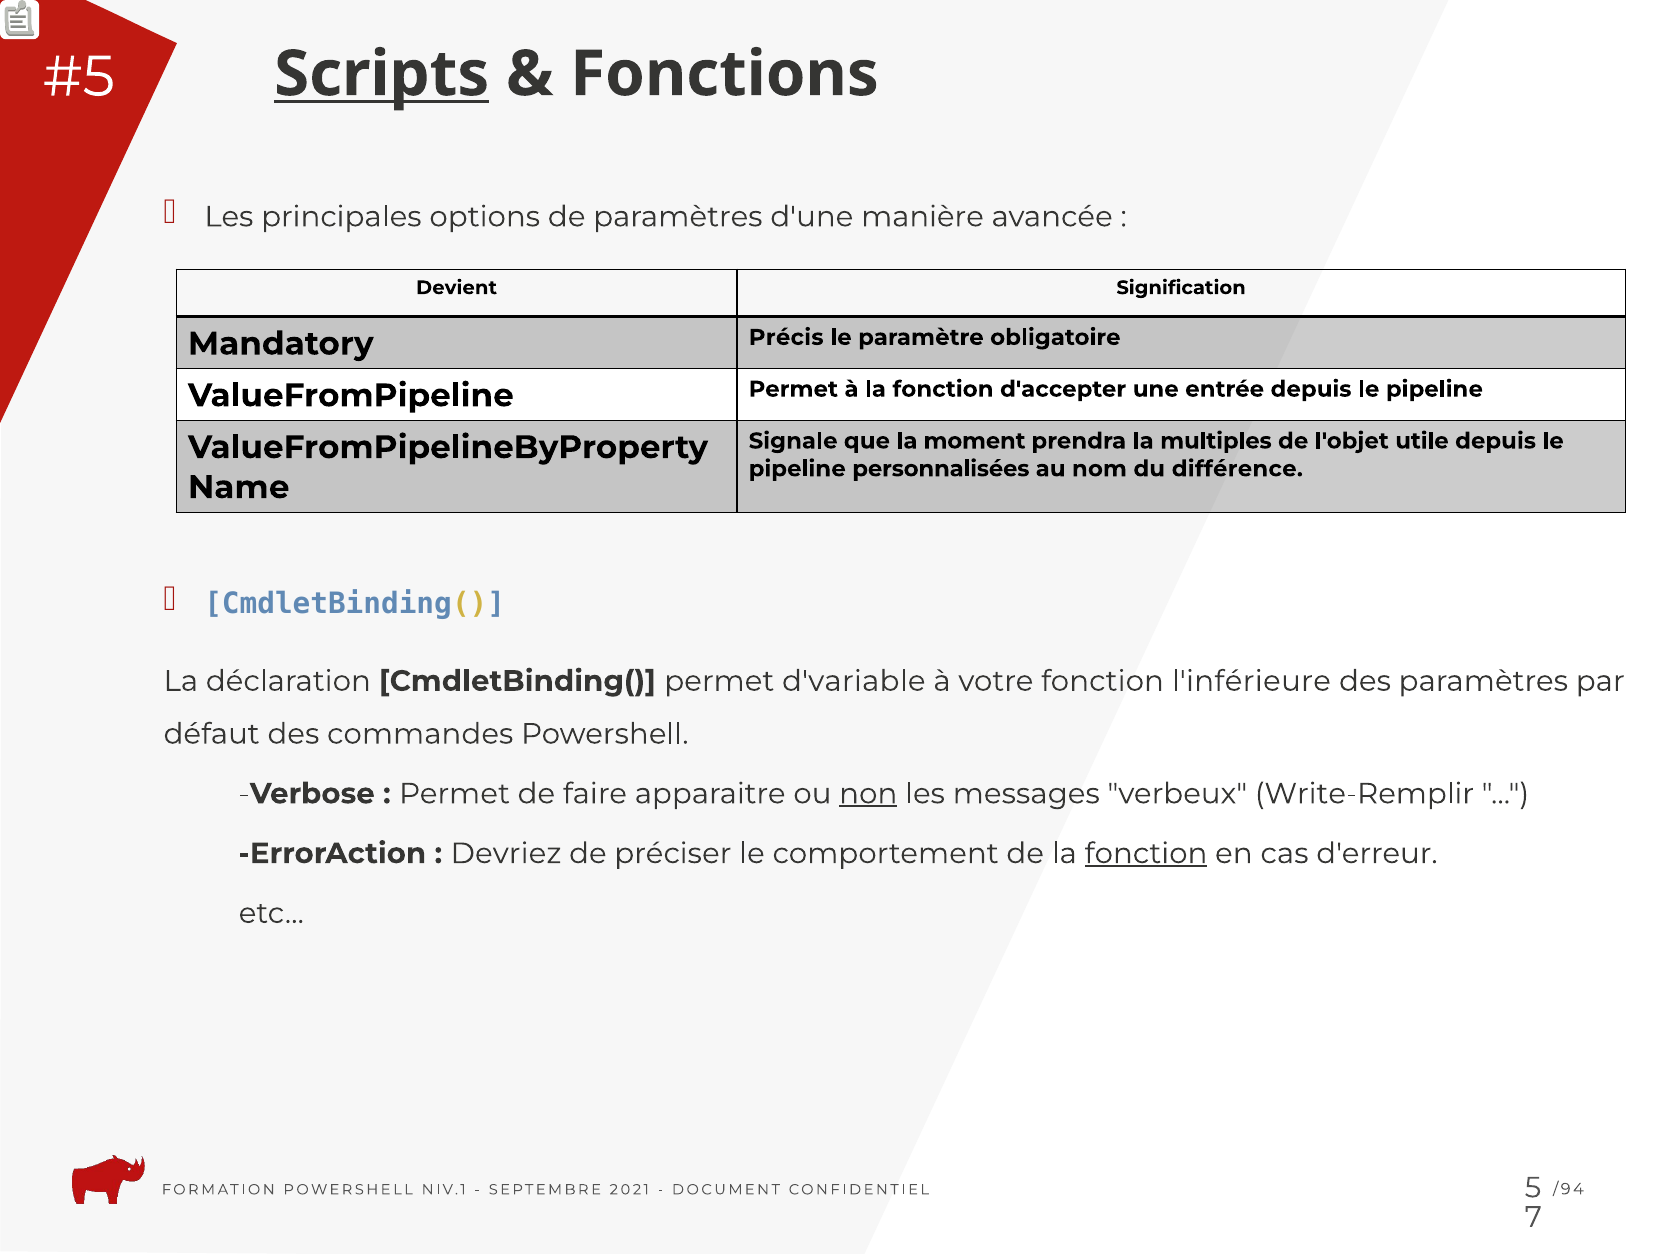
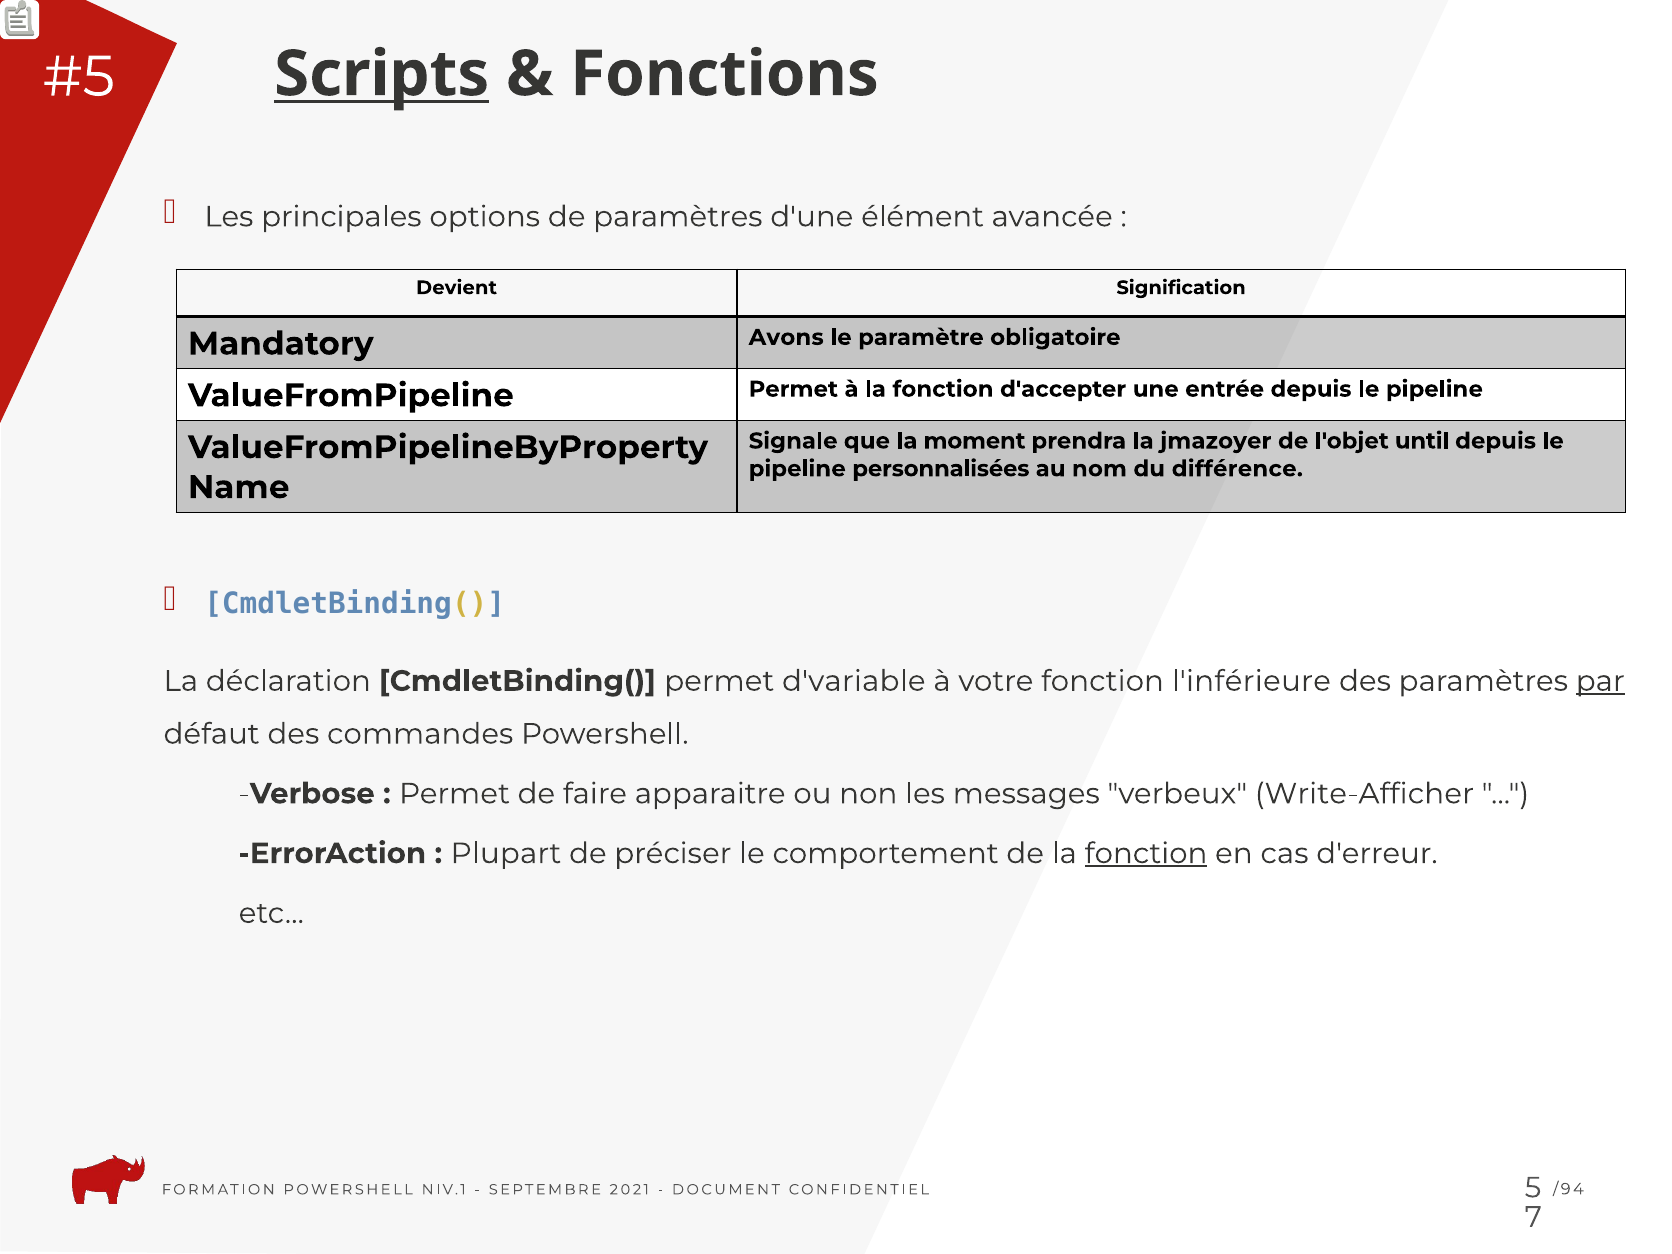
manière: manière -> élément (923, 217)
Précis: Précis -> Avons (786, 337)
multiples: multiples -> jmazoyer (1216, 441)
utile: utile -> until (1422, 441)
par underline: none -> present (1600, 681)
non underline: present -> none (868, 794)
Write-Remplir: Write-Remplir -> Write-Afficher (1364, 794)
Devriez: Devriez -> Plupart (506, 853)
